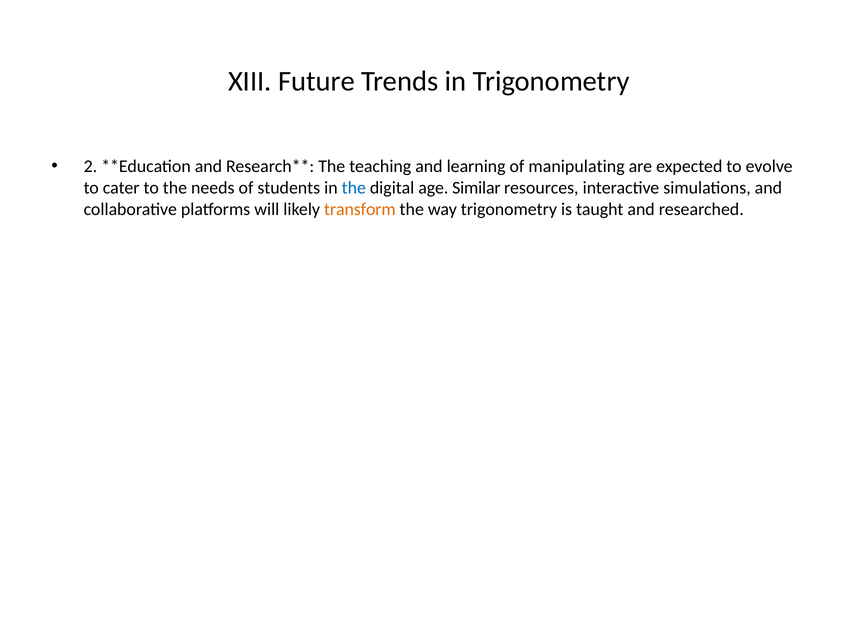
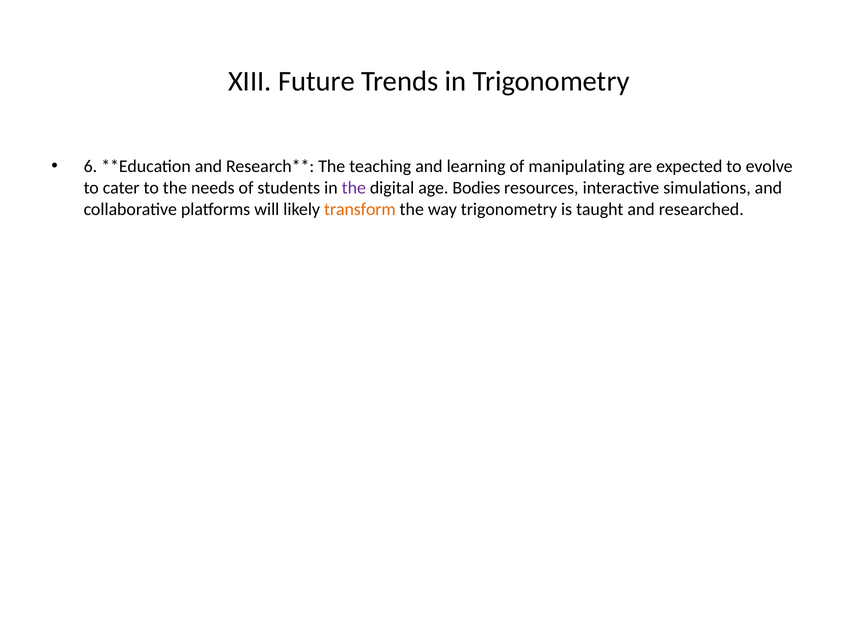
2: 2 -> 6 (90, 166)
the colour: blue -> purple (354, 188)
Similar: Similar -> Bodies (476, 188)
